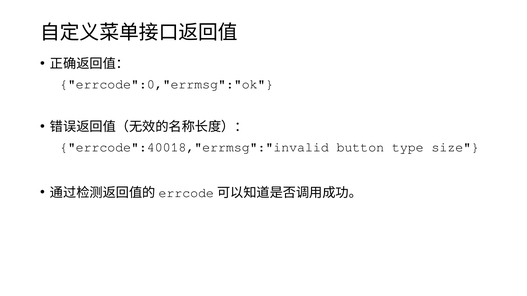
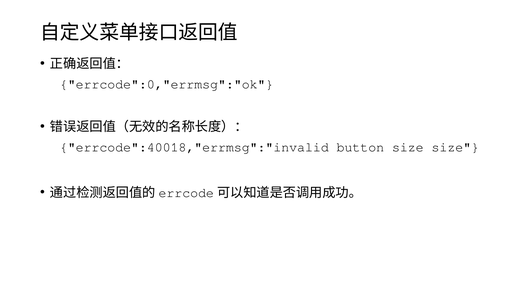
button type: type -> size (408, 147)
